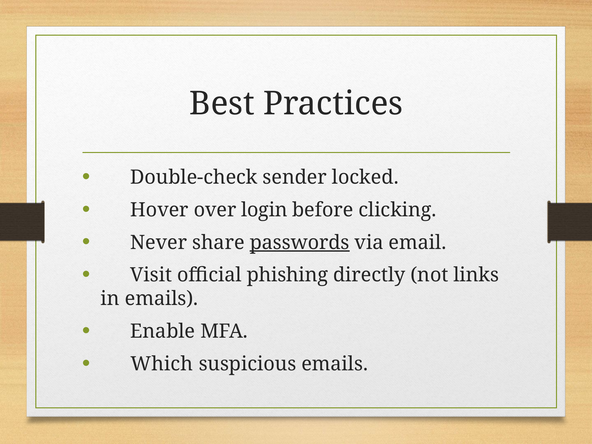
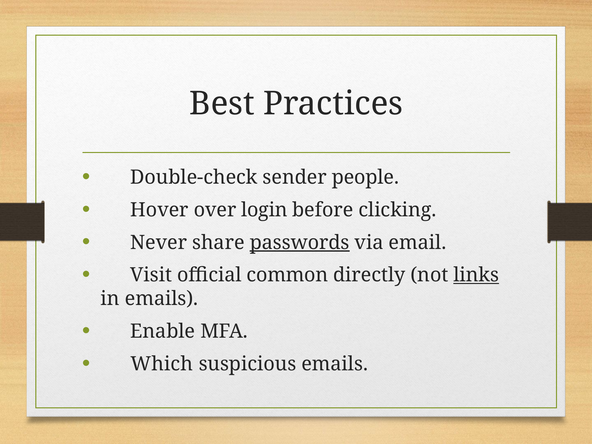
locked: locked -> people (365, 177)
phishing: phishing -> common (287, 275)
links underline: none -> present (476, 275)
